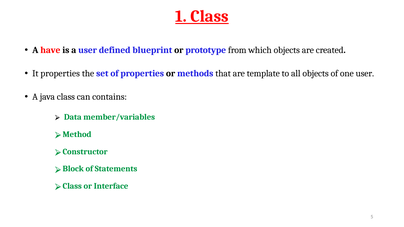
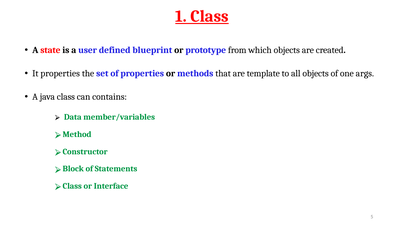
have: have -> state (50, 50)
one user: user -> args (365, 74)
